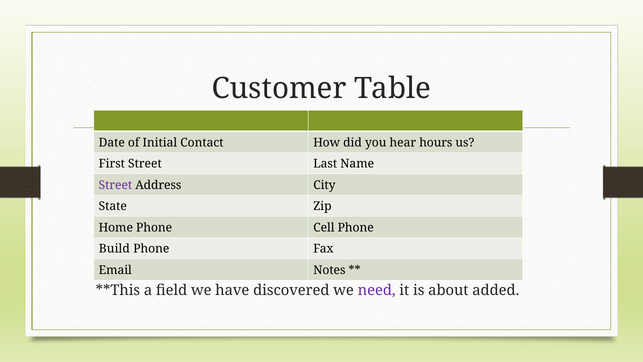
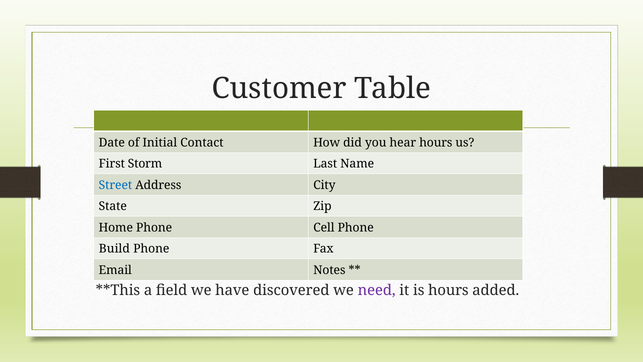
First Street: Street -> Storm (145, 164)
Street colour: purple -> blue (115, 185)
is about: about -> hours (448, 290)
